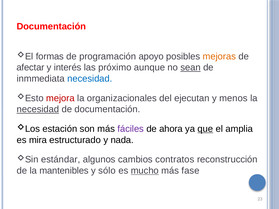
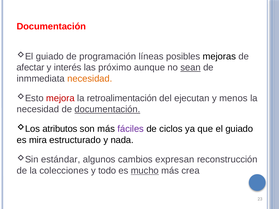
formas: formas -> guiado (50, 56)
apoyo: apoyo -> líneas (151, 56)
mejoras colour: orange -> black (219, 56)
necesidad colour: blue -> orange (90, 79)
organizacionales: organizacionales -> retroalimentación (122, 98)
necesidad underline: present -> none (38, 109)
documentación underline: none -> present (107, 109)
estación: estación -> atributos (60, 129)
ahora: ahora -> ciclos (171, 129)
que underline: present -> none (205, 129)
el amplia: amplia -> guiado (239, 129)
contratos: contratos -> expresan (175, 160)
mantenibles: mantenibles -> colecciones (64, 171)
sólo: sólo -> todo (107, 171)
fase: fase -> crea (191, 171)
